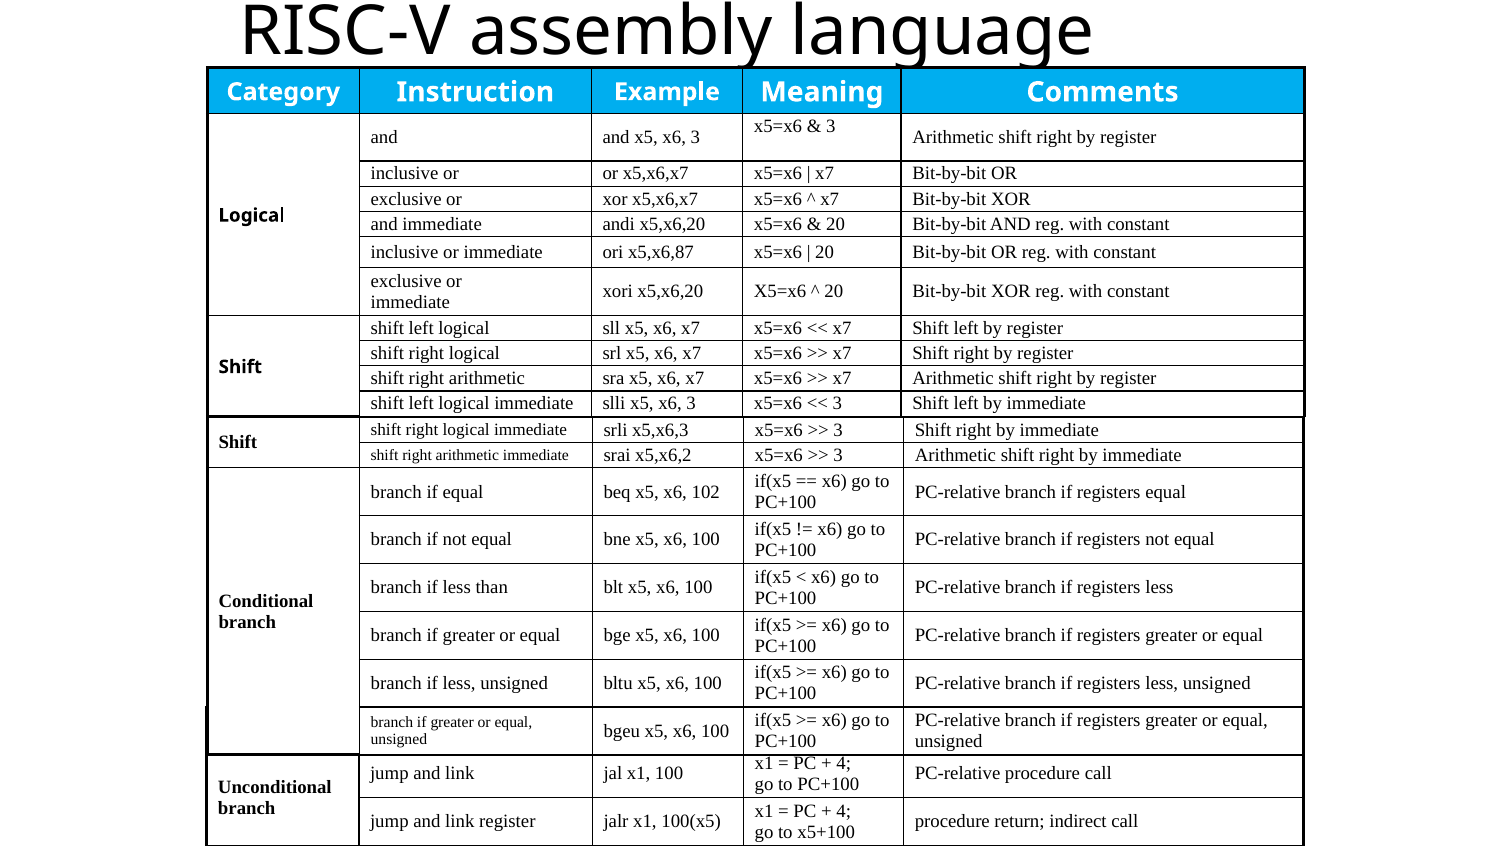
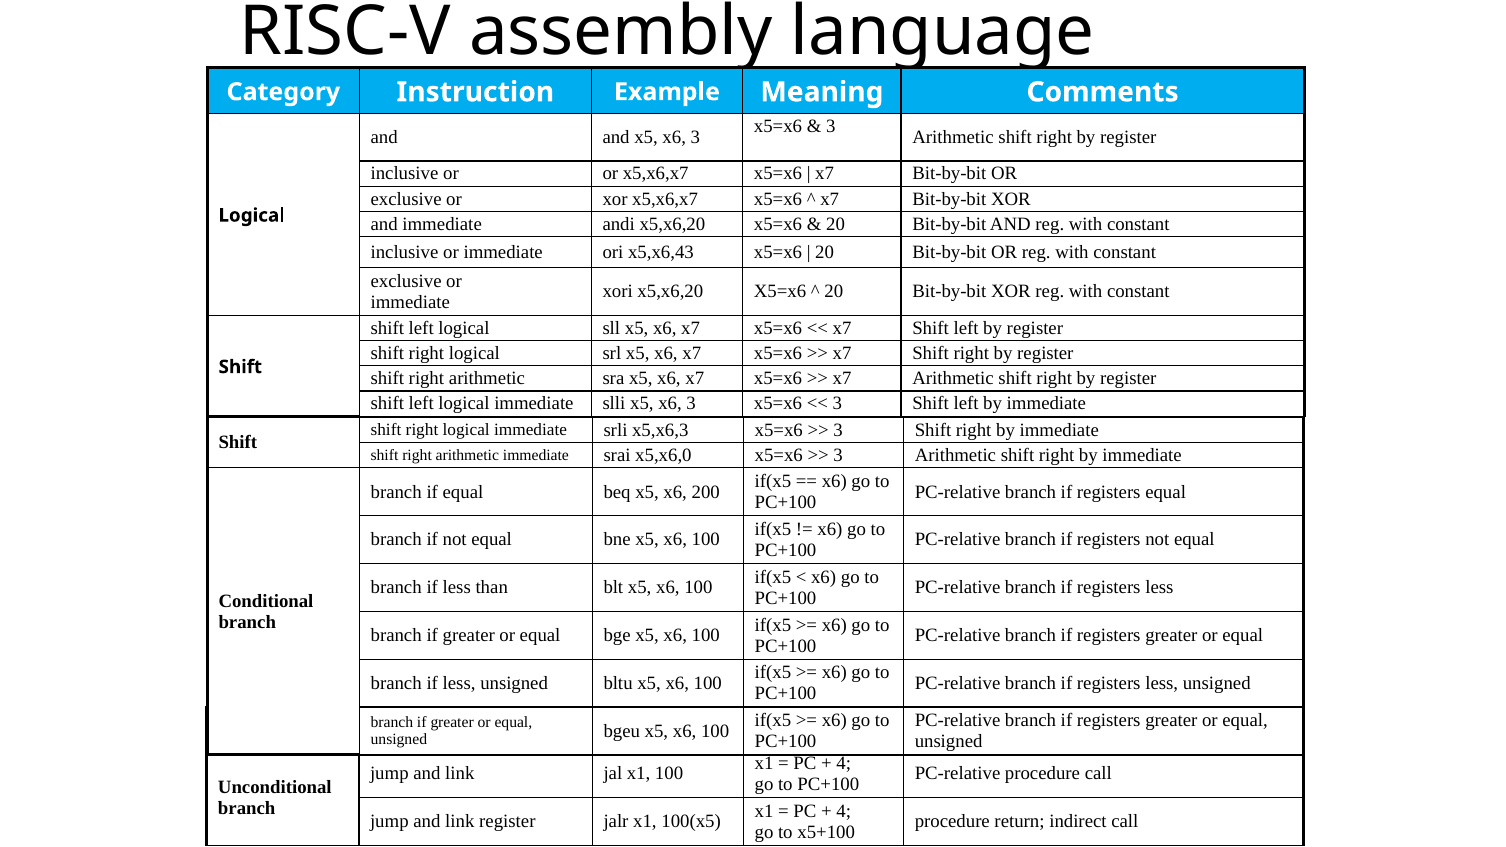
x5,x6,87: x5,x6,87 -> x5,x6,43 (661, 252)
x5,x6,2: x5,x6,2 -> x5,x6,0 (663, 455)
102: 102 -> 200 (706, 492)
